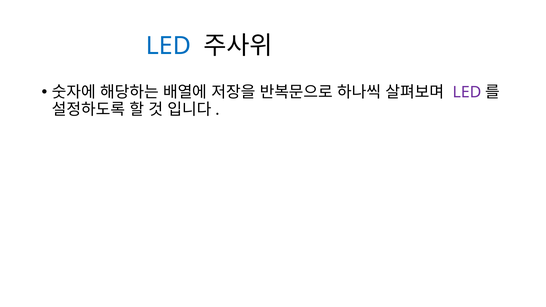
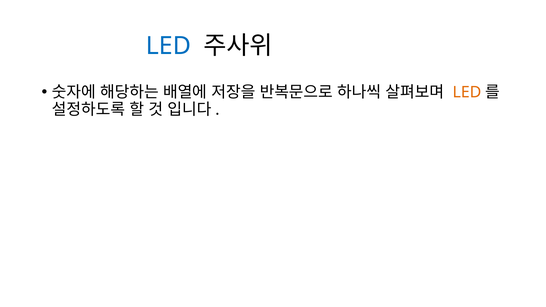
LED colour: purple -> orange (467, 92)
